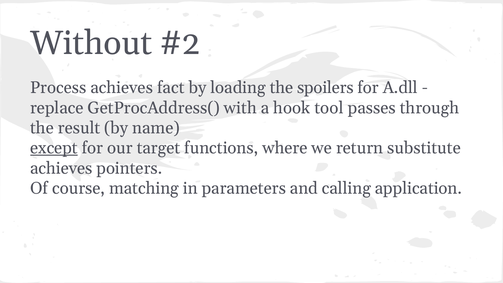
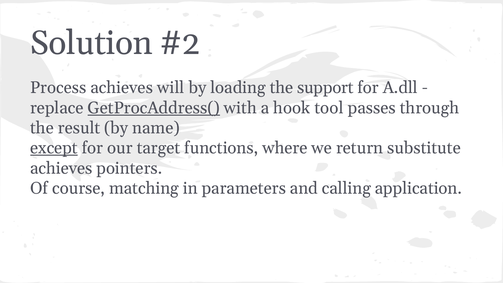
Without: Without -> Solution (91, 43)
fact: fact -> will (171, 88)
spoilers: spoilers -> support (325, 88)
GetProcAddress( underline: none -> present (154, 108)
